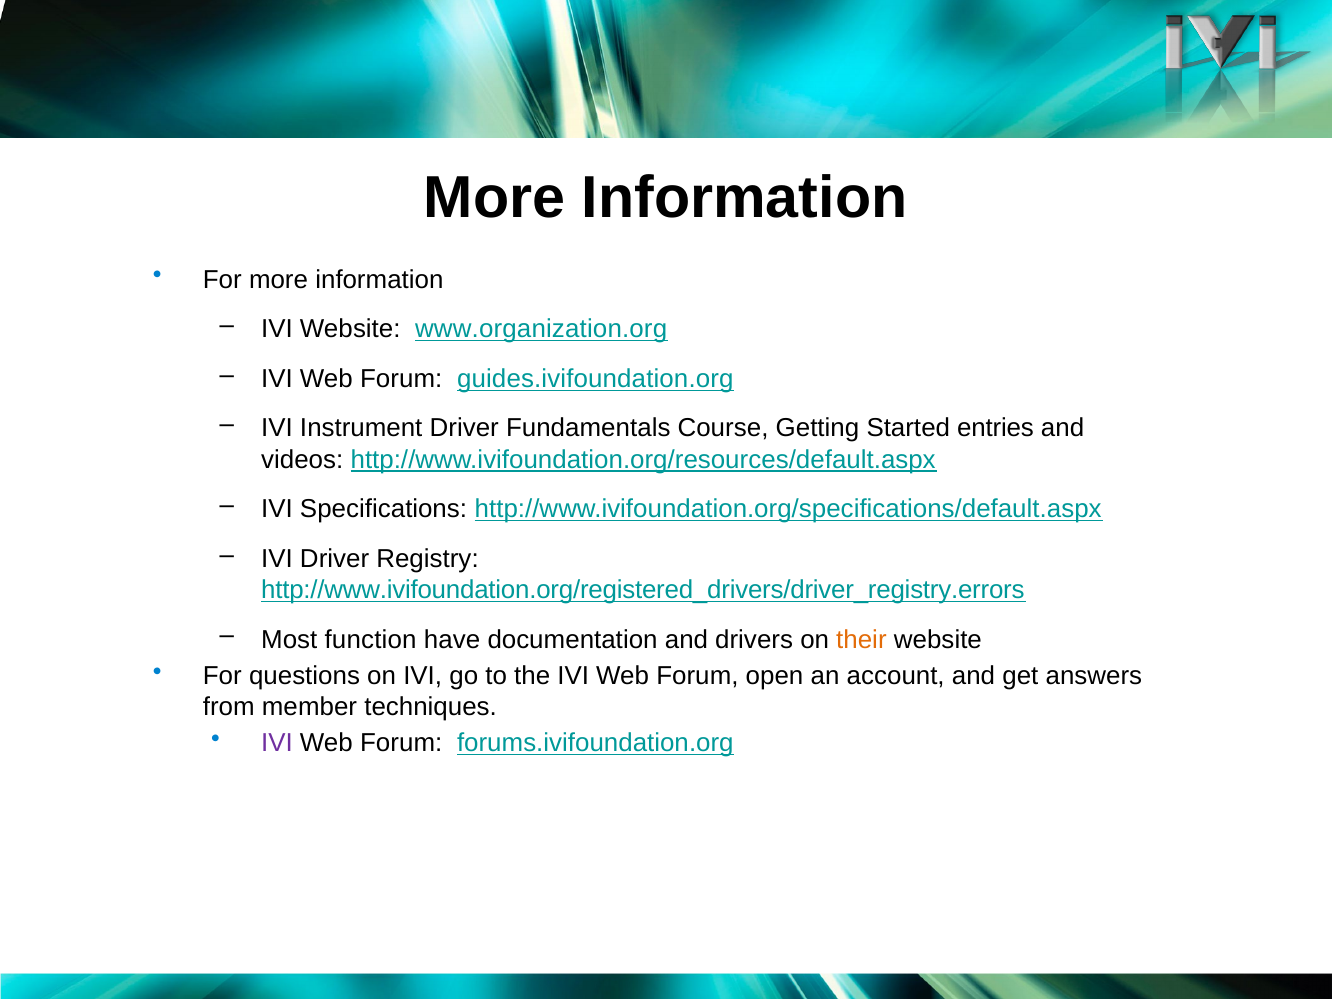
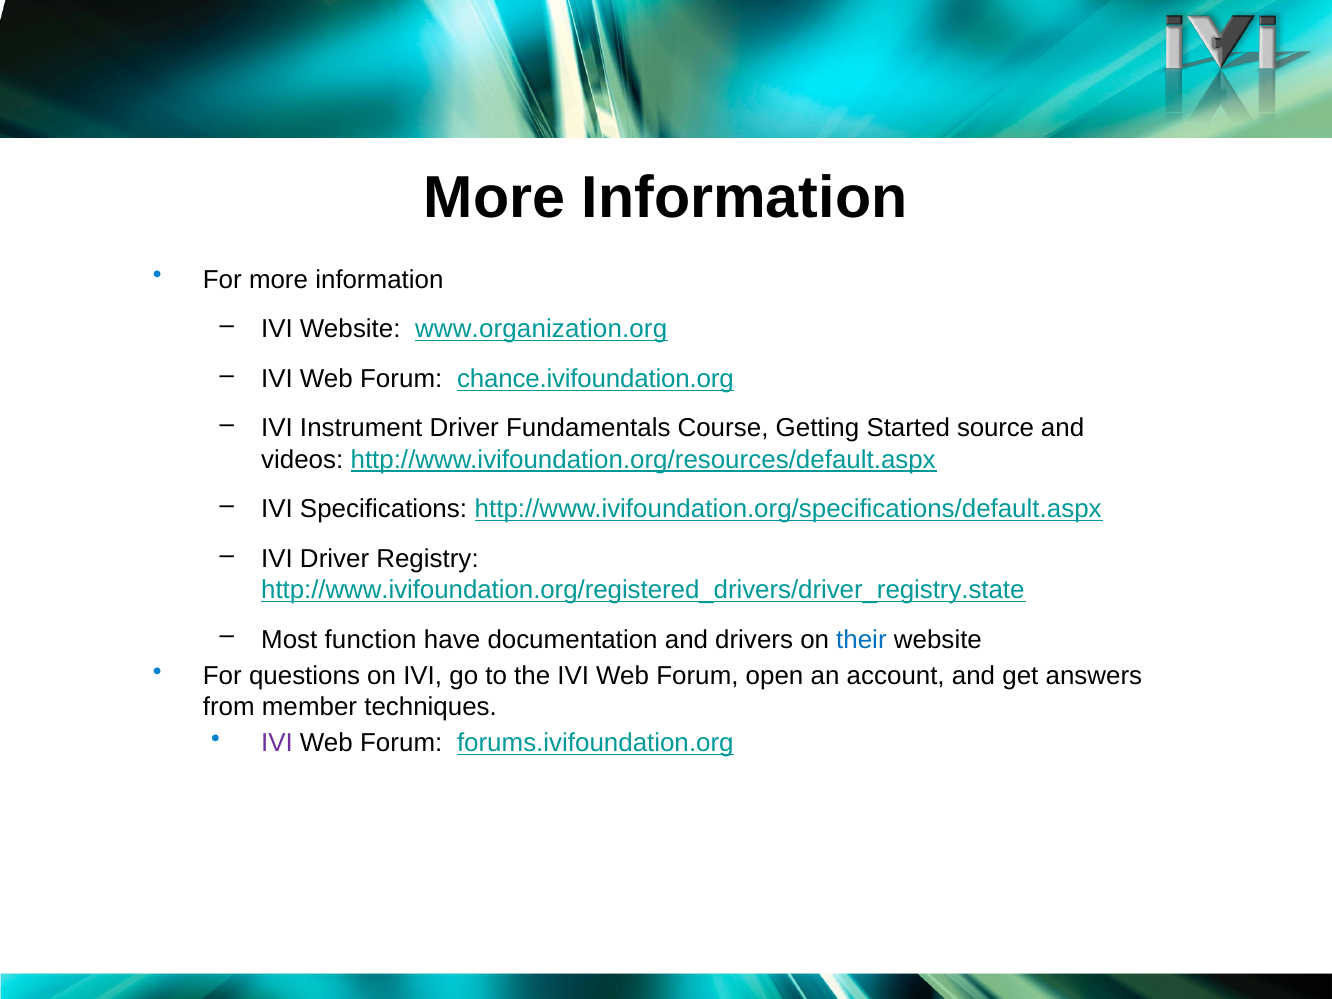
guides.ivifoundation.org: guides.ivifoundation.org -> chance.ivifoundation.org (595, 379)
entries: entries -> source (996, 428)
http://www.ivifoundation.org/registered_drivers/driver_registry.errors: http://www.ivifoundation.org/registered_drivers/driver_registry.errors -> http://www.ivifoundation.org/registered_drivers/driver_registry.state (643, 590)
their colour: orange -> blue (861, 639)
